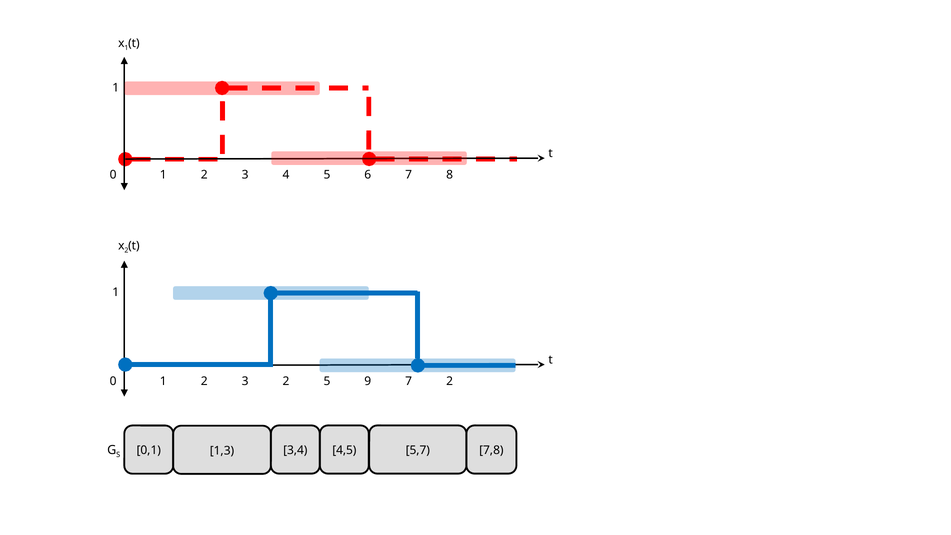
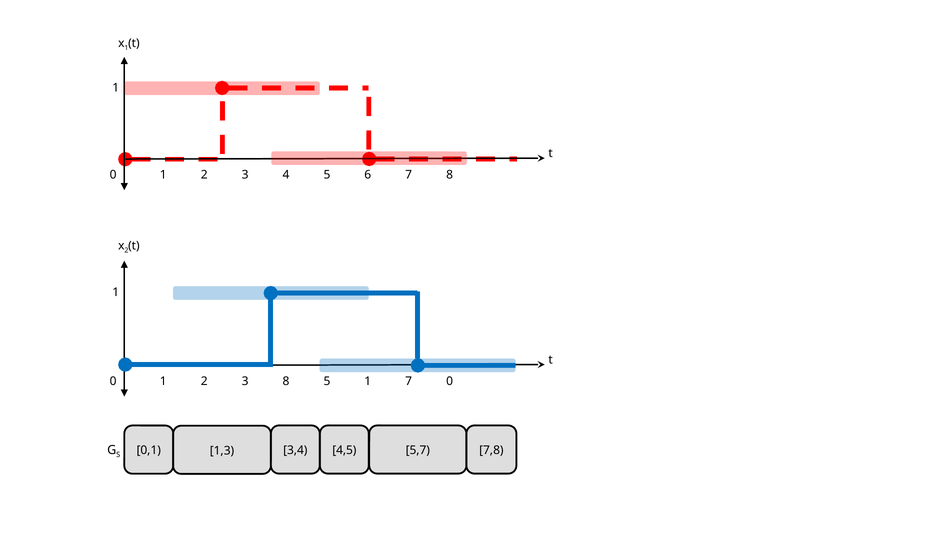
3 2: 2 -> 8 (286, 381)
5 9: 9 -> 1 (368, 381)
7 2: 2 -> 0 (450, 381)
